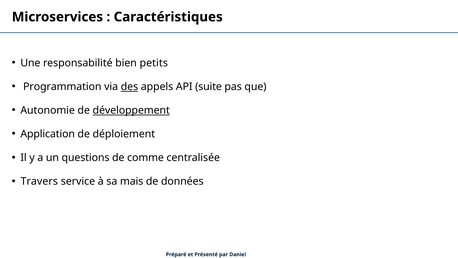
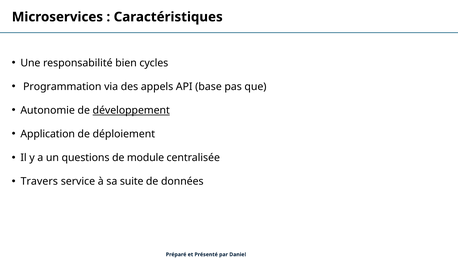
petits: petits -> cycles (154, 63)
des underline: present -> none (129, 87)
suite: suite -> base (209, 87)
comme: comme -> module (146, 158)
mais: mais -> suite (132, 181)
